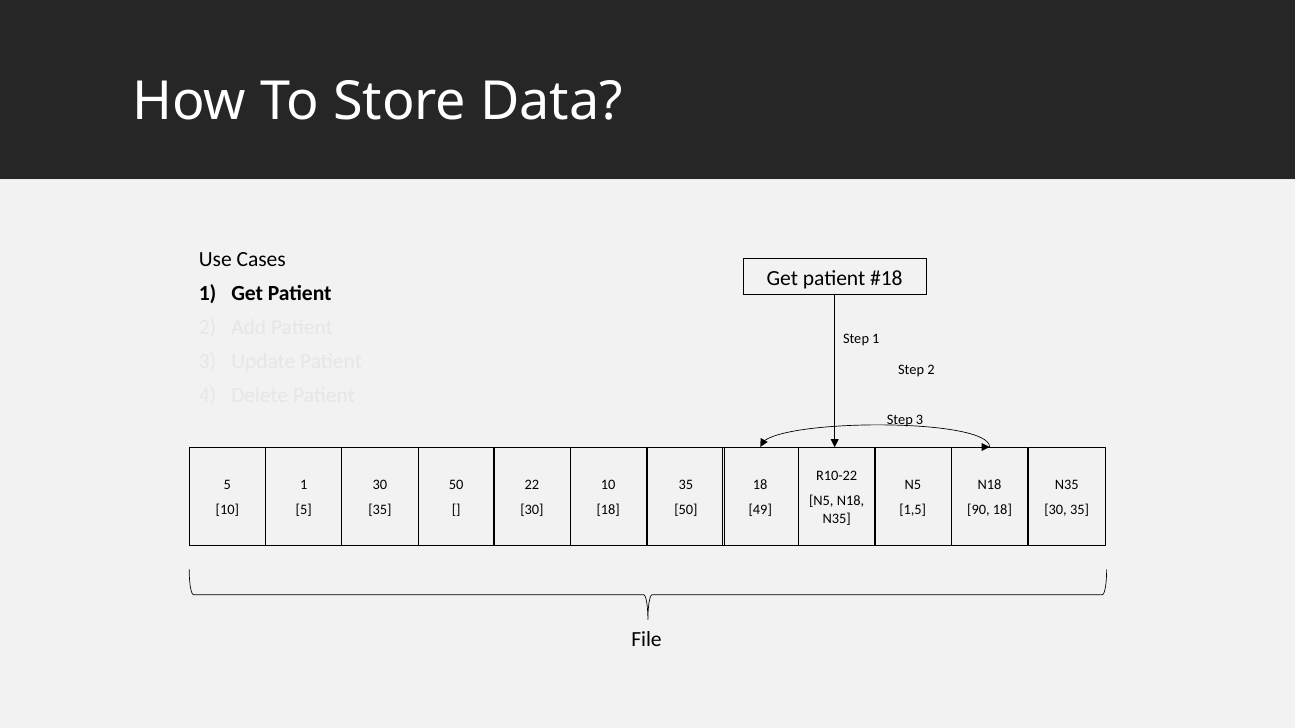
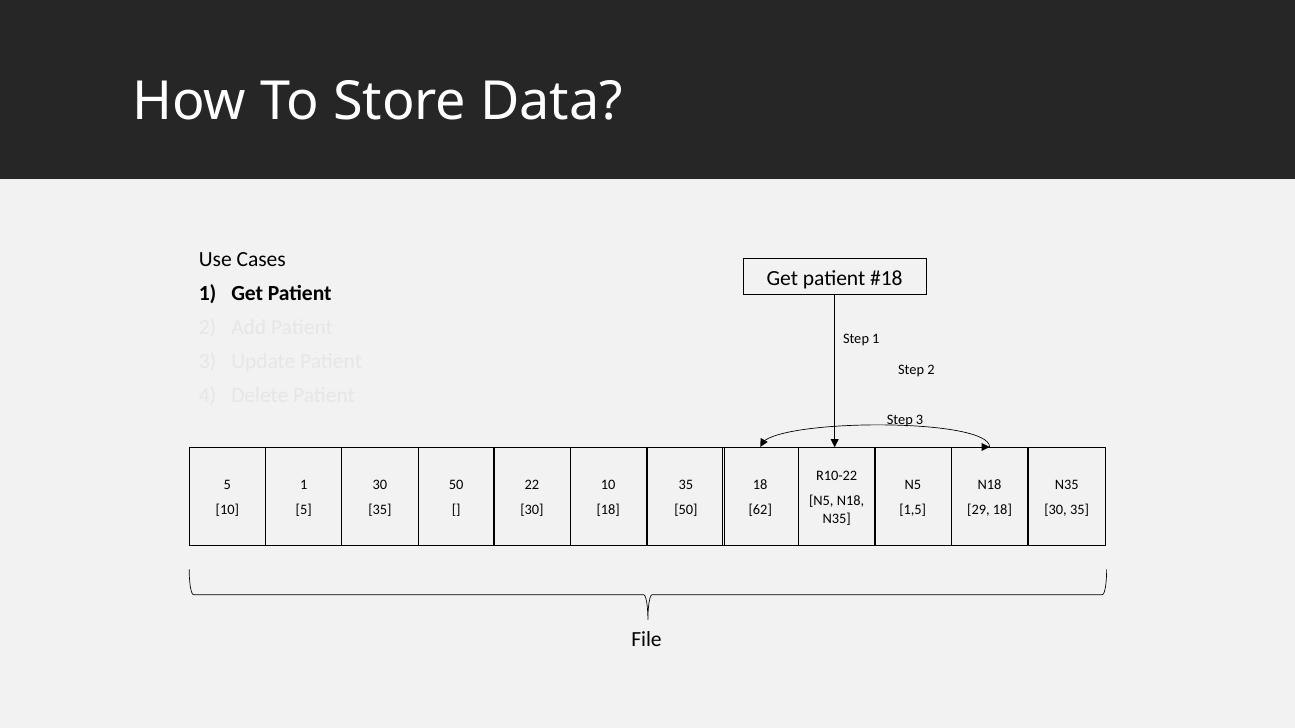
49: 49 -> 62 (760, 510)
90: 90 -> 29 (978, 510)
